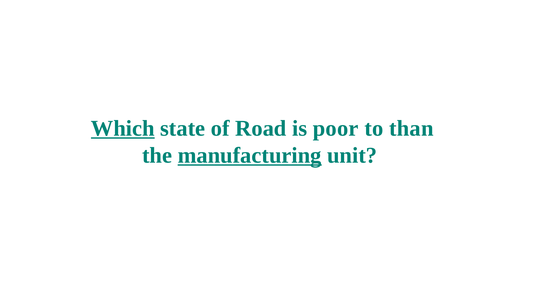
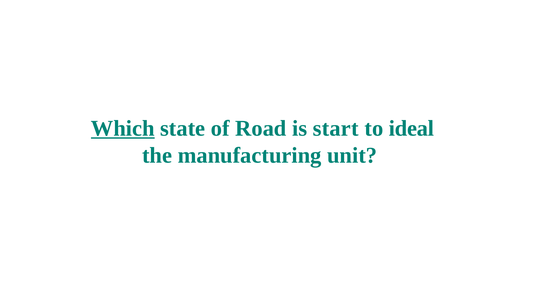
poor: poor -> start (336, 129)
than: than -> ideal (412, 129)
manufacturing underline: present -> none (250, 156)
